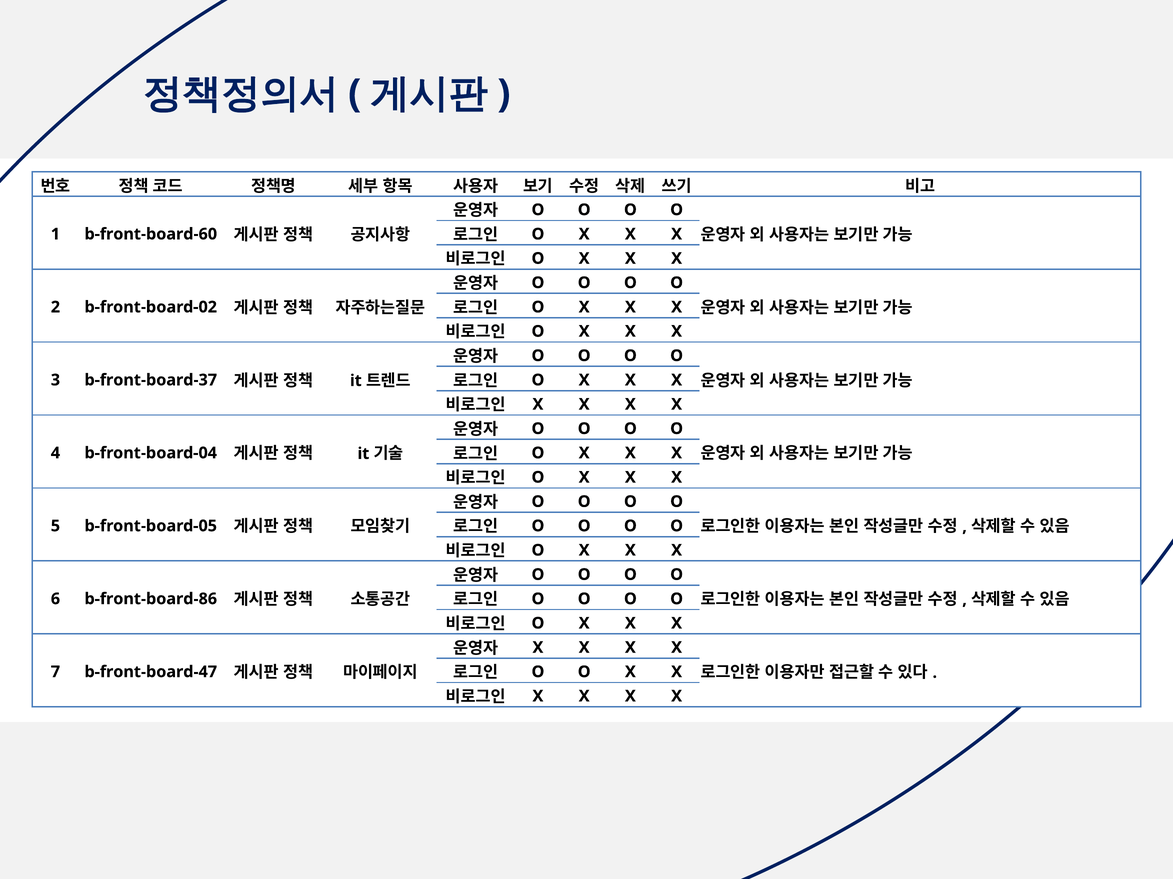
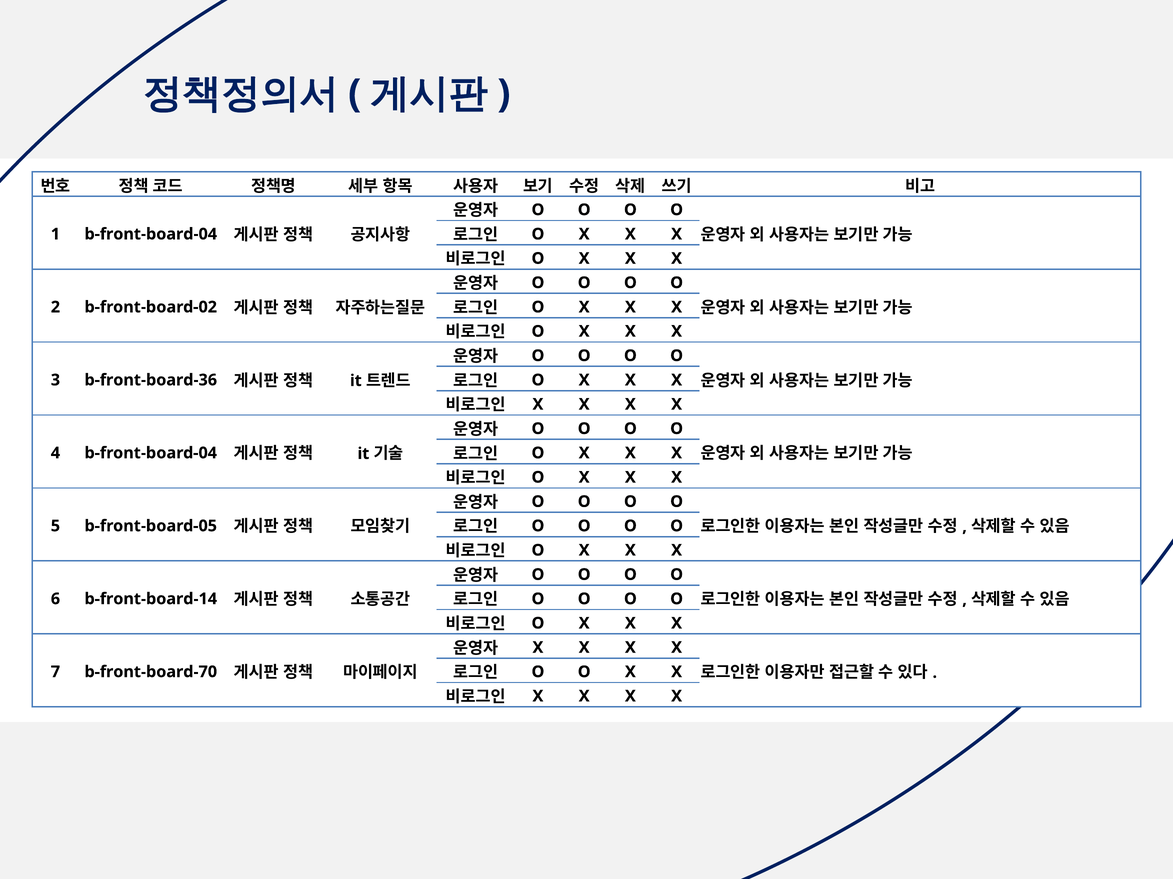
1 b-front-board-60: b-front-board-60 -> b-front-board-04 (151, 234)
b-front-board-37: b-front-board-37 -> b-front-board-36 (151, 380)
b-front-board-86: b-front-board-86 -> b-front-board-14 (151, 599)
b-front-board-47: b-front-board-47 -> b-front-board-70 (151, 672)
